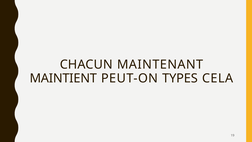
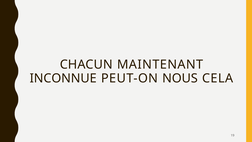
MAINTIENT: MAINTIENT -> INCONNUE (63, 78)
TYPES: TYPES -> NOUS (180, 78)
